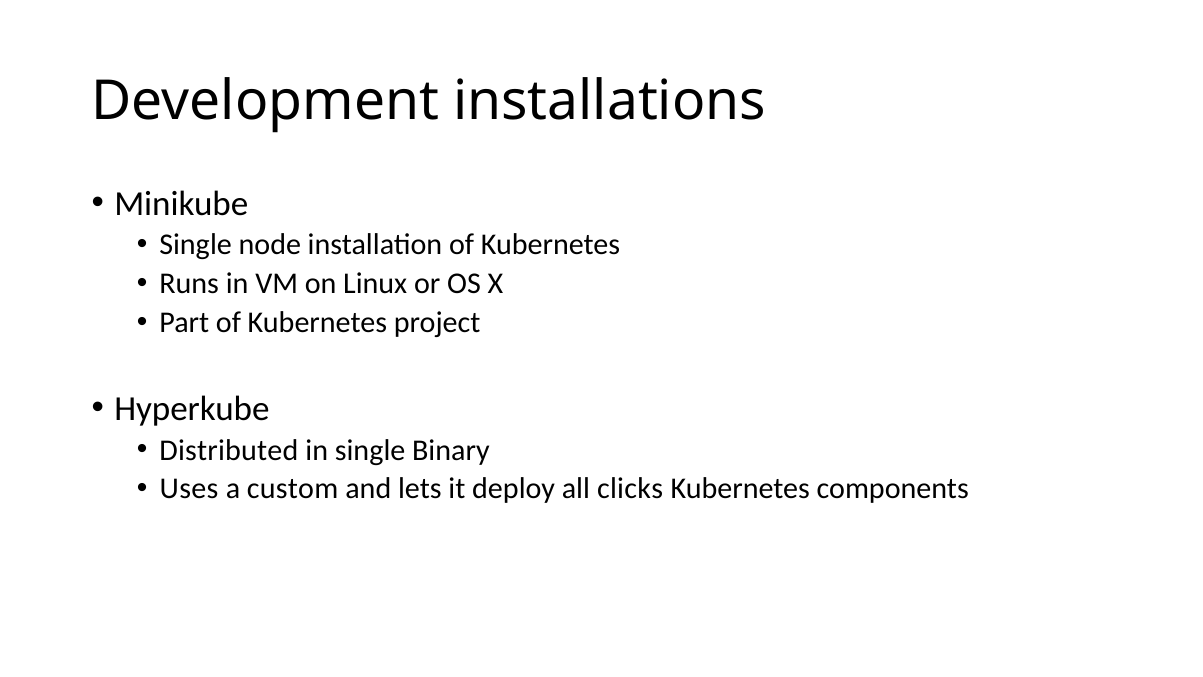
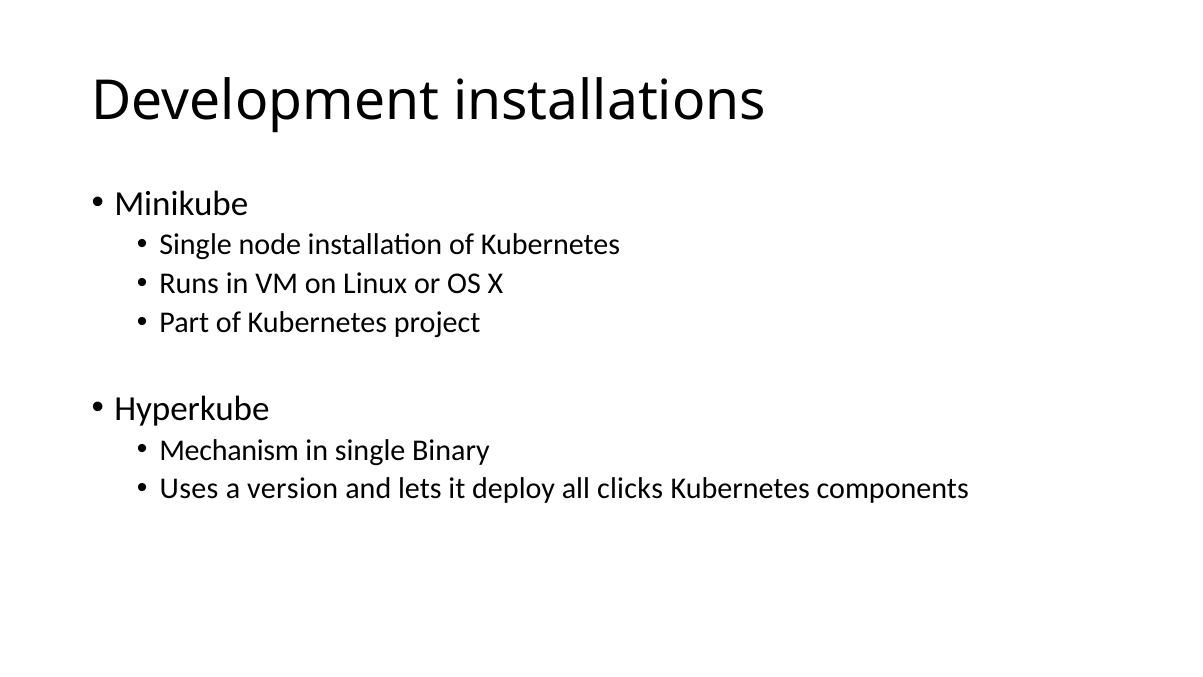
Distributed: Distributed -> Mechanism (229, 450)
custom: custom -> version (293, 489)
